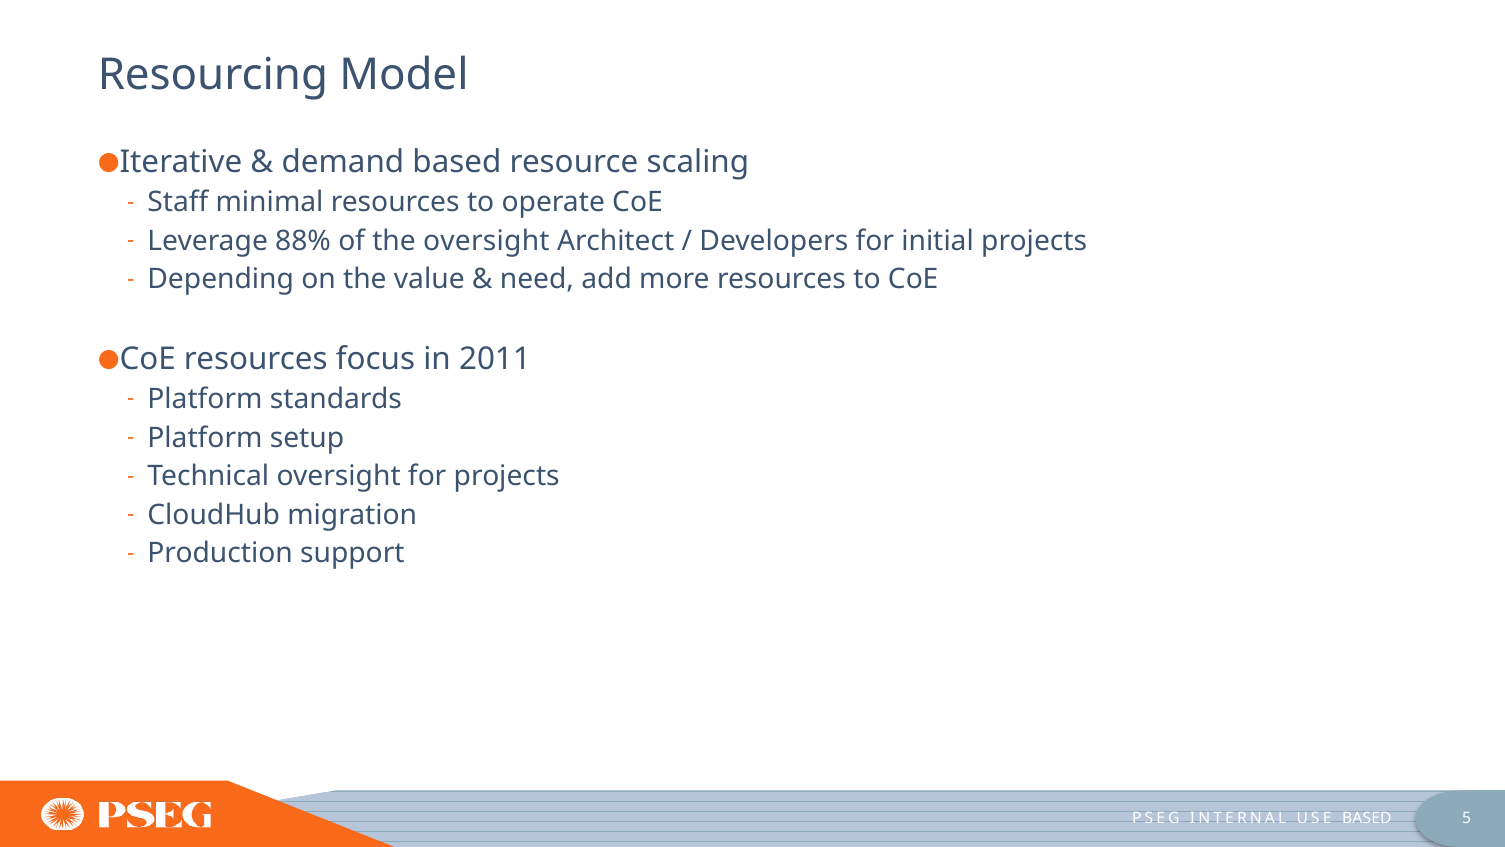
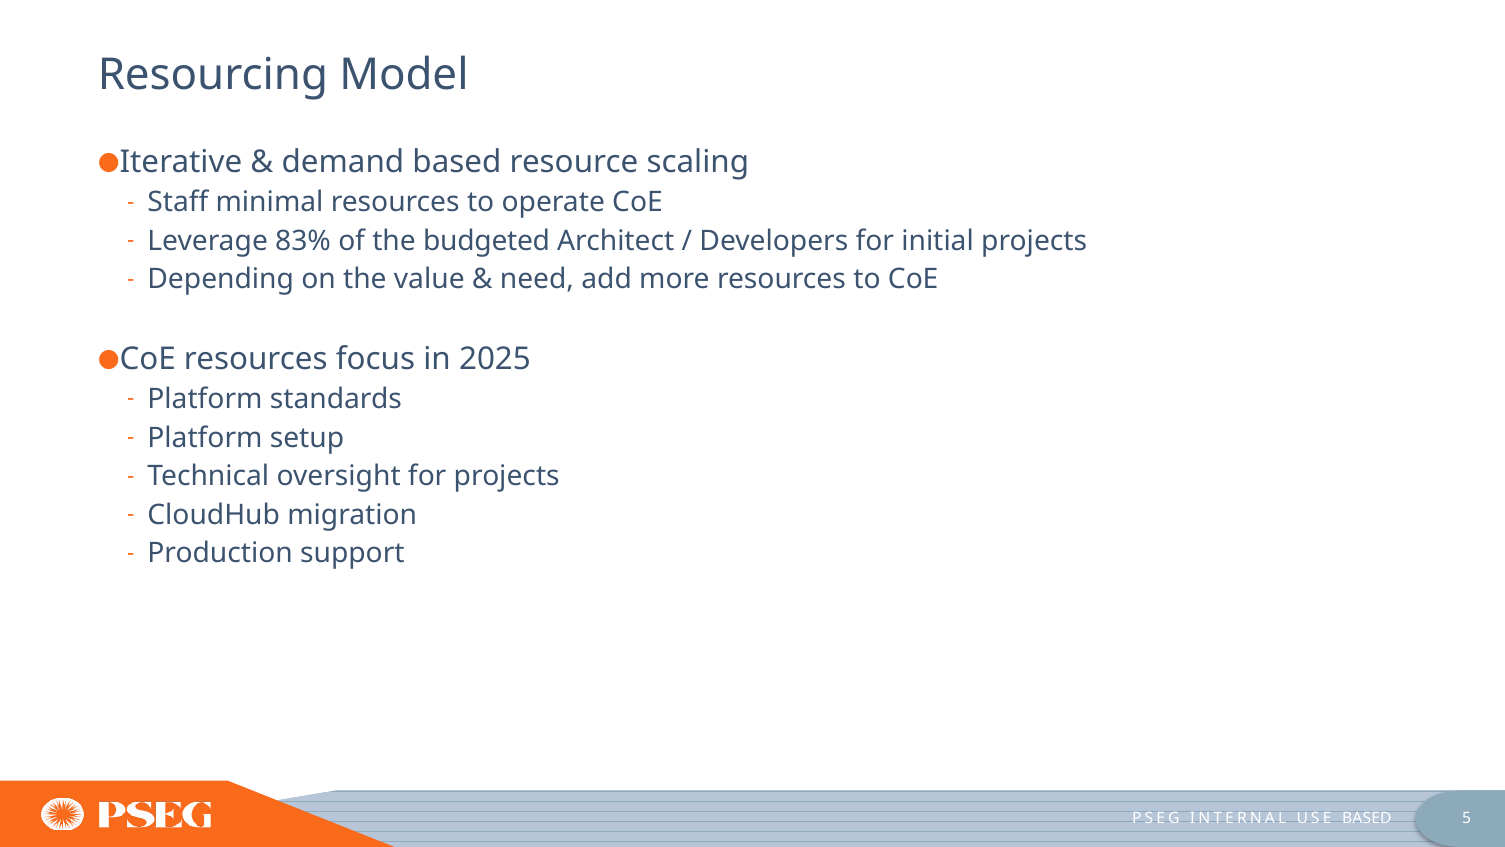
88%: 88% -> 83% (303, 241)
the oversight: oversight -> budgeted (487, 241)
2011: 2011 -> 2025 (495, 359)
